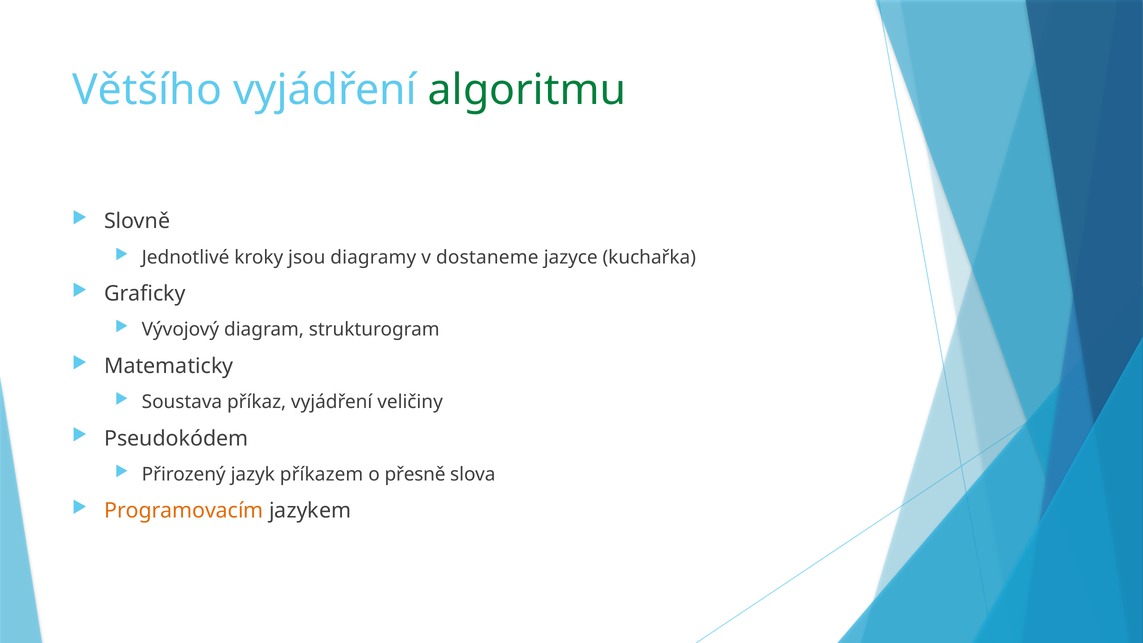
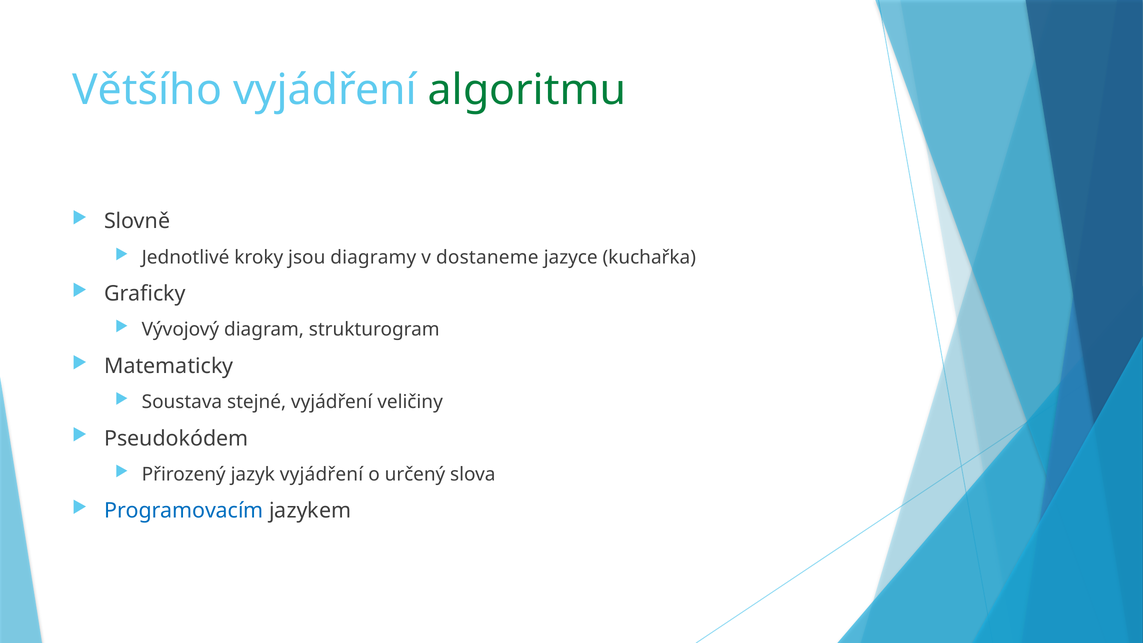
příkaz: příkaz -> stejné (257, 402)
jazyk příkazem: příkazem -> vyjádření (322, 474)
přesně: přesně -> určený (415, 474)
Programovacím colour: orange -> blue (184, 511)
